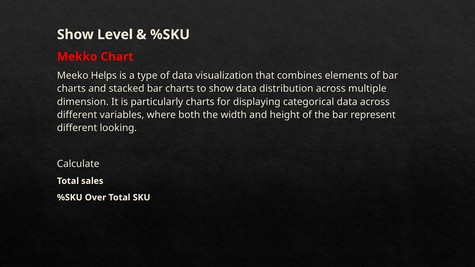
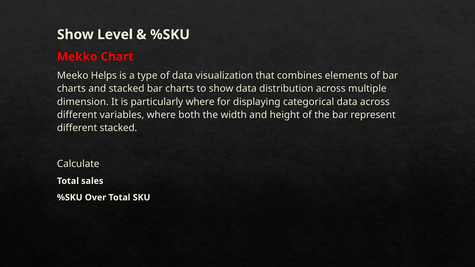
particularly charts: charts -> where (200, 102)
different looking: looking -> stacked (118, 128)
